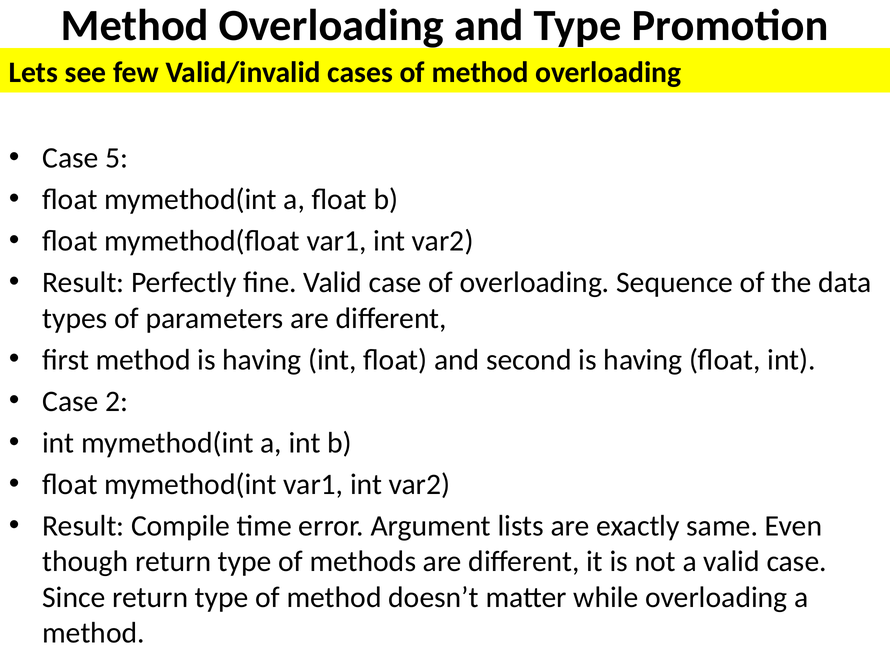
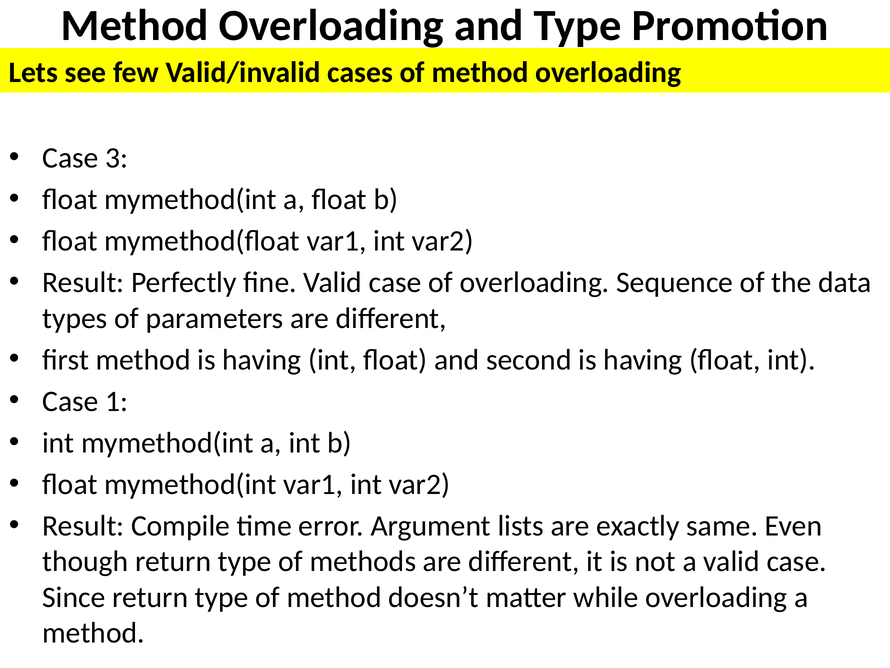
5: 5 -> 3 (117, 158)
2: 2 -> 1 (117, 401)
